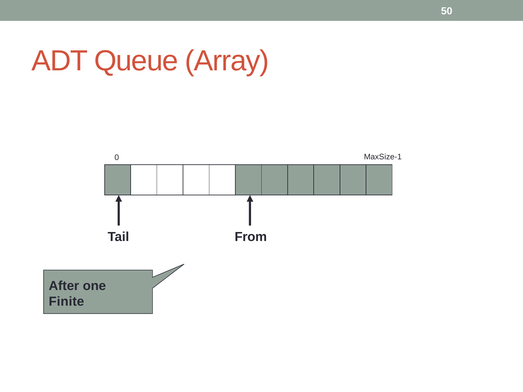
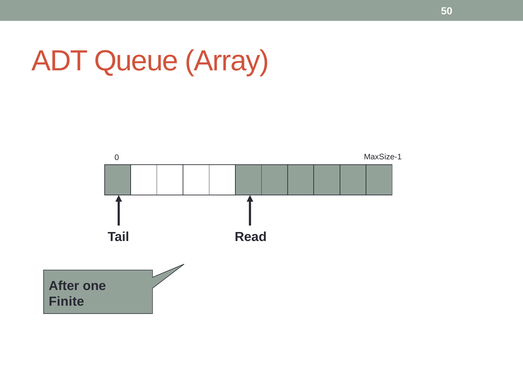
From: From -> Read (251, 237)
